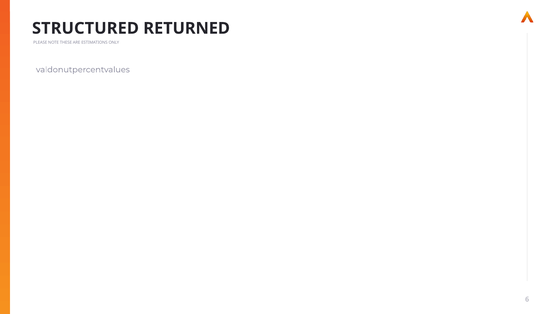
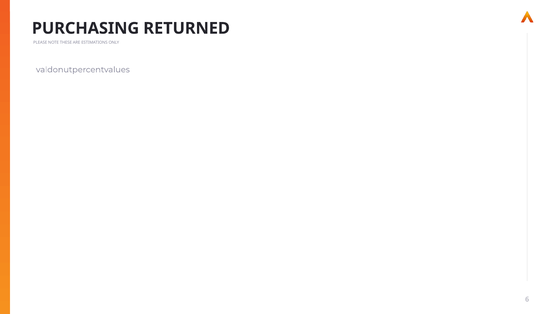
STRUCTURED: STRUCTURED -> PURCHASING (86, 28)
